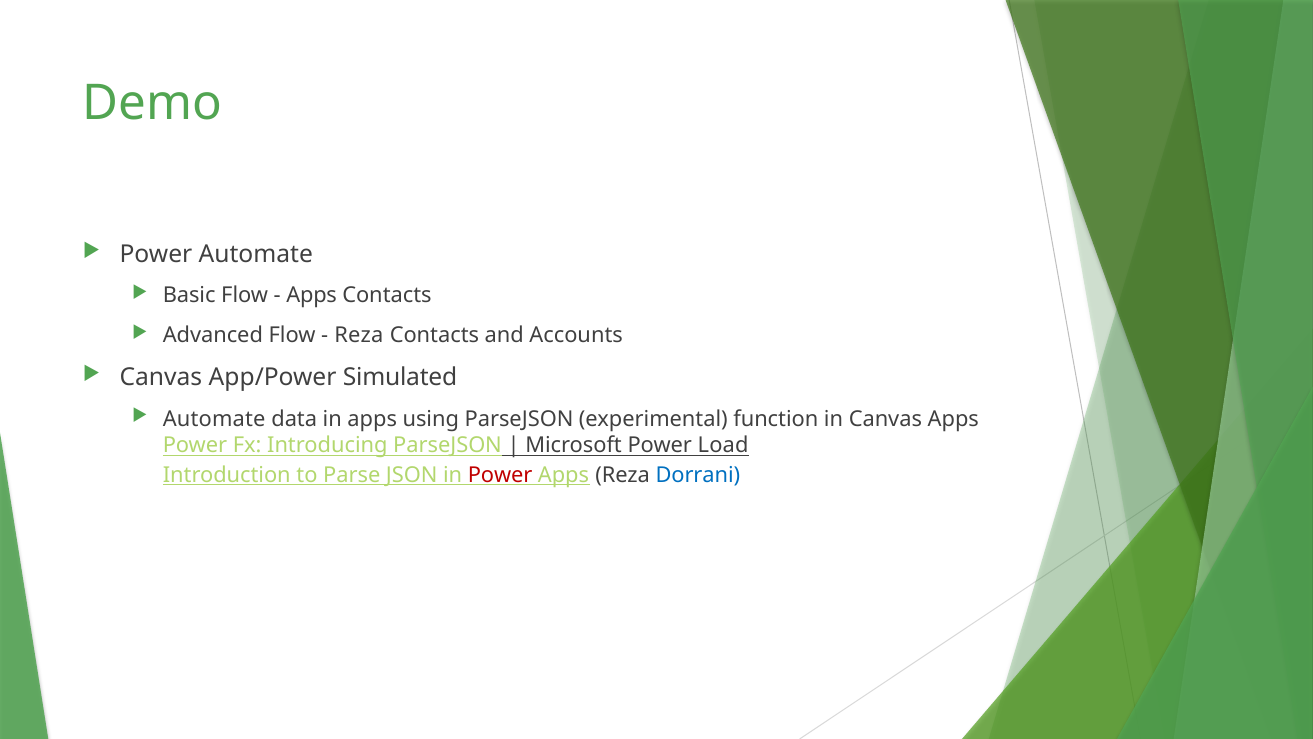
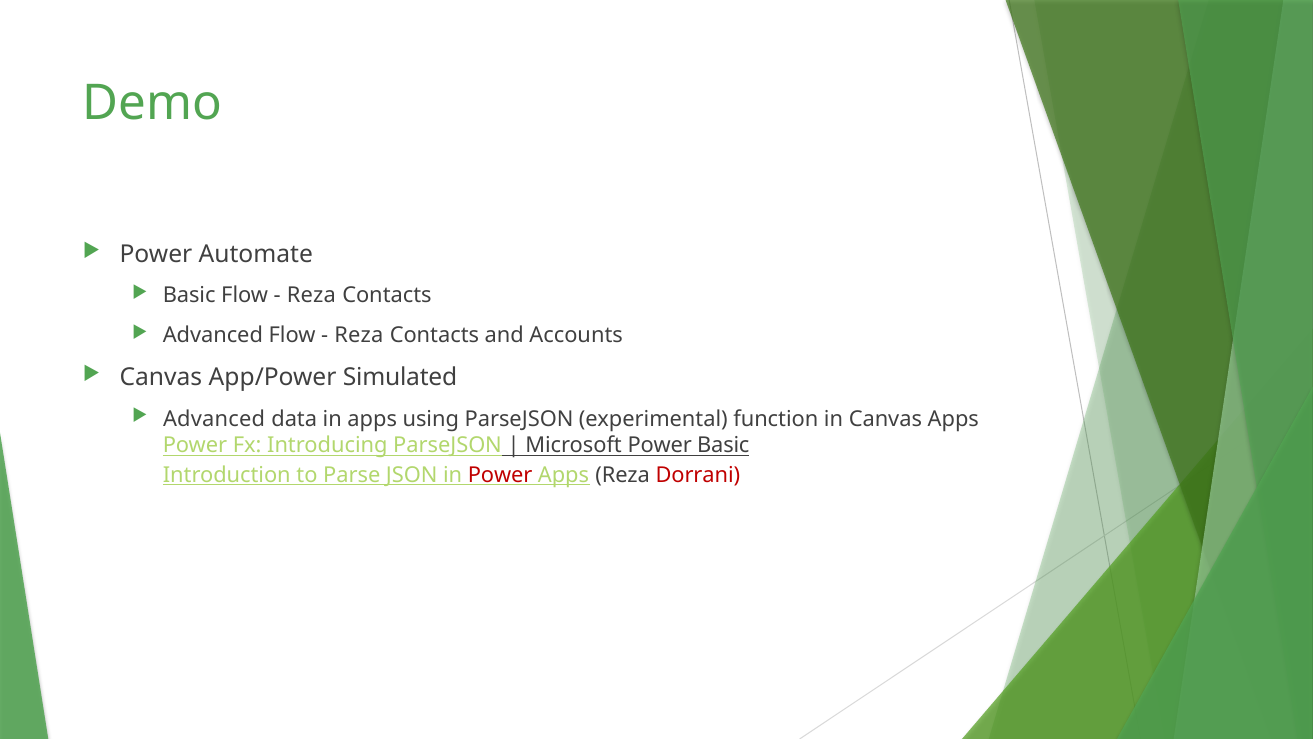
Apps: Apps -> Reza (311, 295)
Automate: Automate -> Advanced (214, 419)
Power Load: Load -> Basic (723, 445)
Dorrani colour: blue -> red (698, 475)
